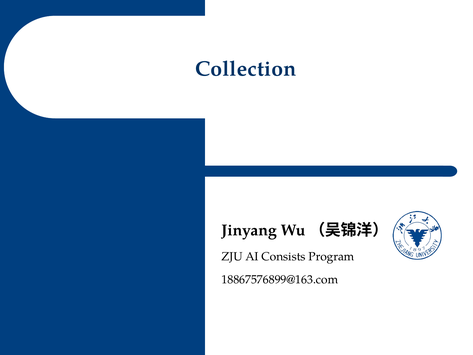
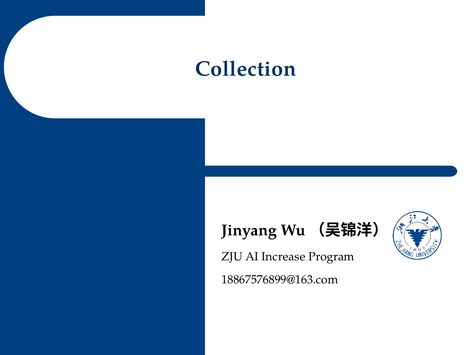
Consists: Consists -> Increase (283, 256)
